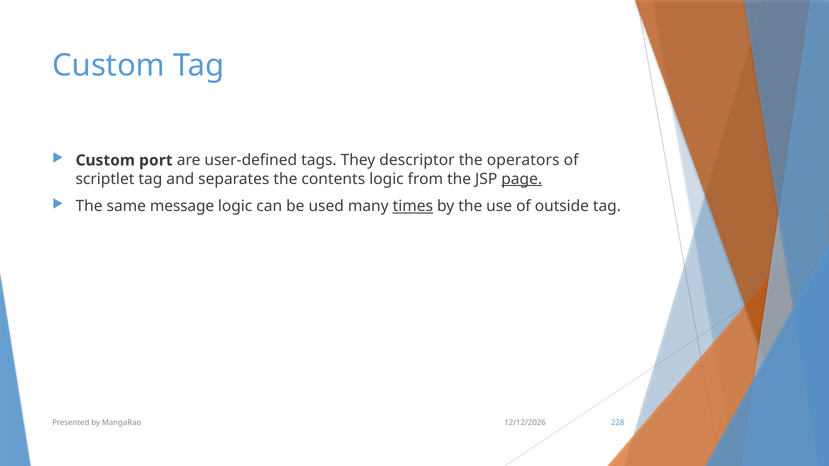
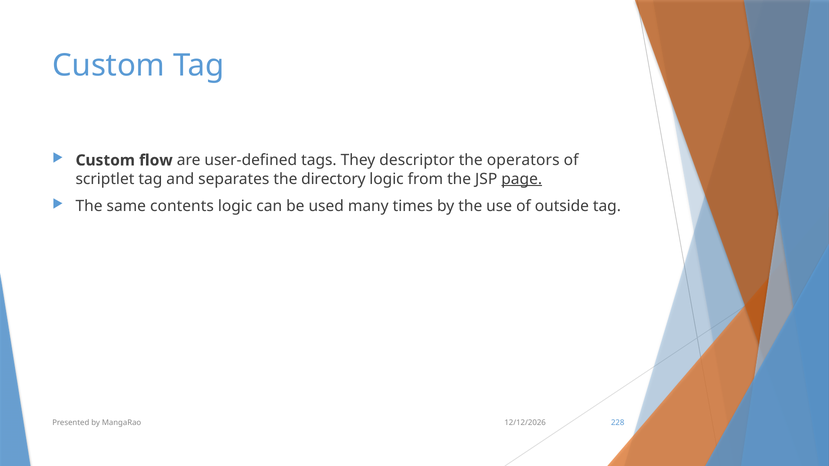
port: port -> flow (156, 160)
contents: contents -> directory (333, 179)
message: message -> contents (182, 206)
times underline: present -> none (413, 206)
